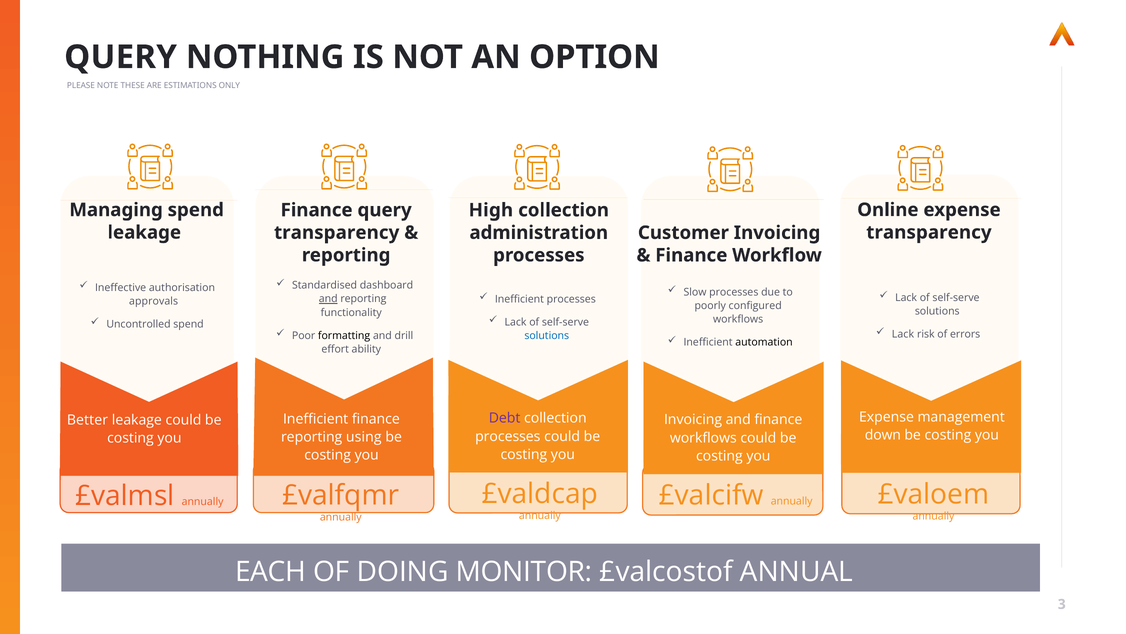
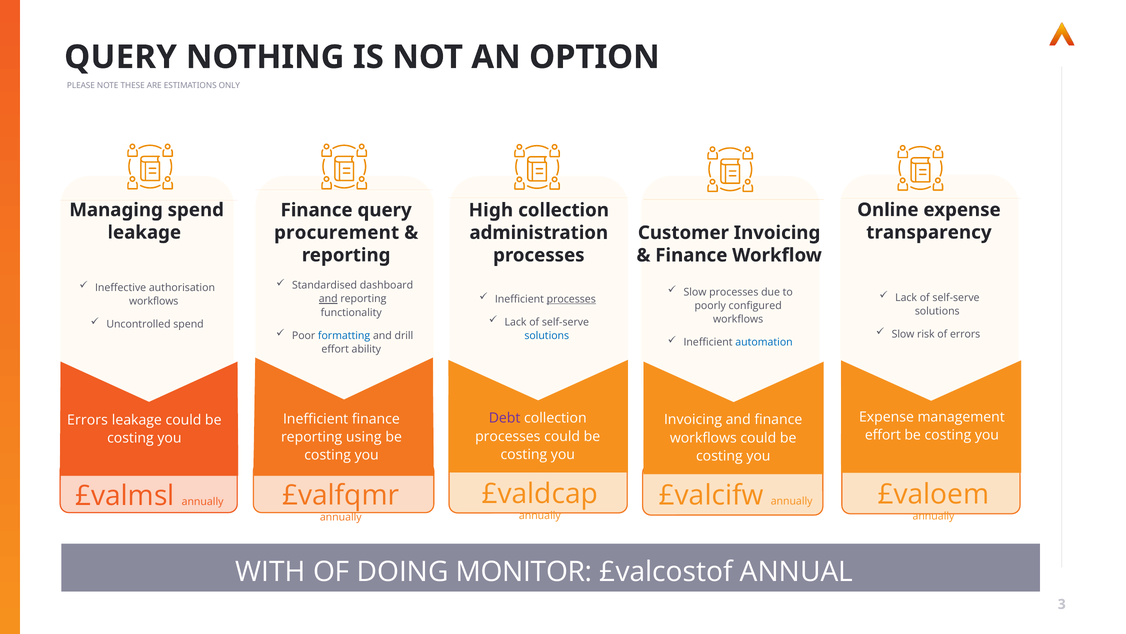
transparency: transparency -> procurement (337, 232)
processes underline: none -> present (571, 299)
approvals: approvals -> workflows (154, 301)
Lack: Lack -> Slow (903, 334)
formatting colour: black -> blue (344, 335)
automation colour: black -> blue (764, 342)
Better: Better -> Errors (87, 420)
down: down -> effort (883, 435)
EACH: EACH -> WITH (270, 571)
